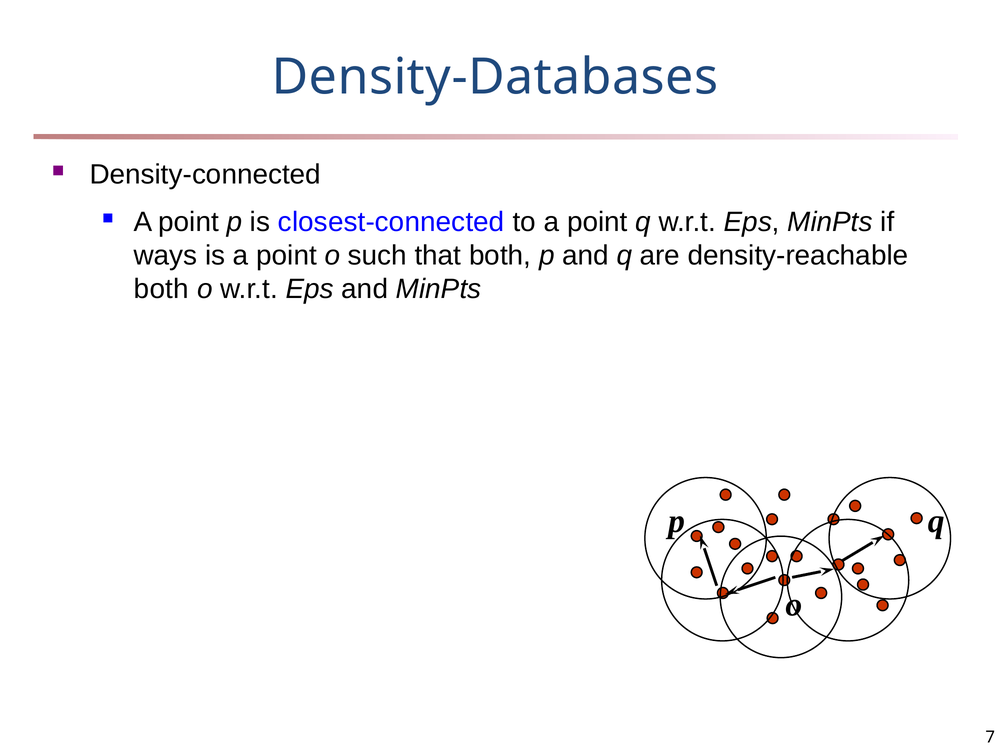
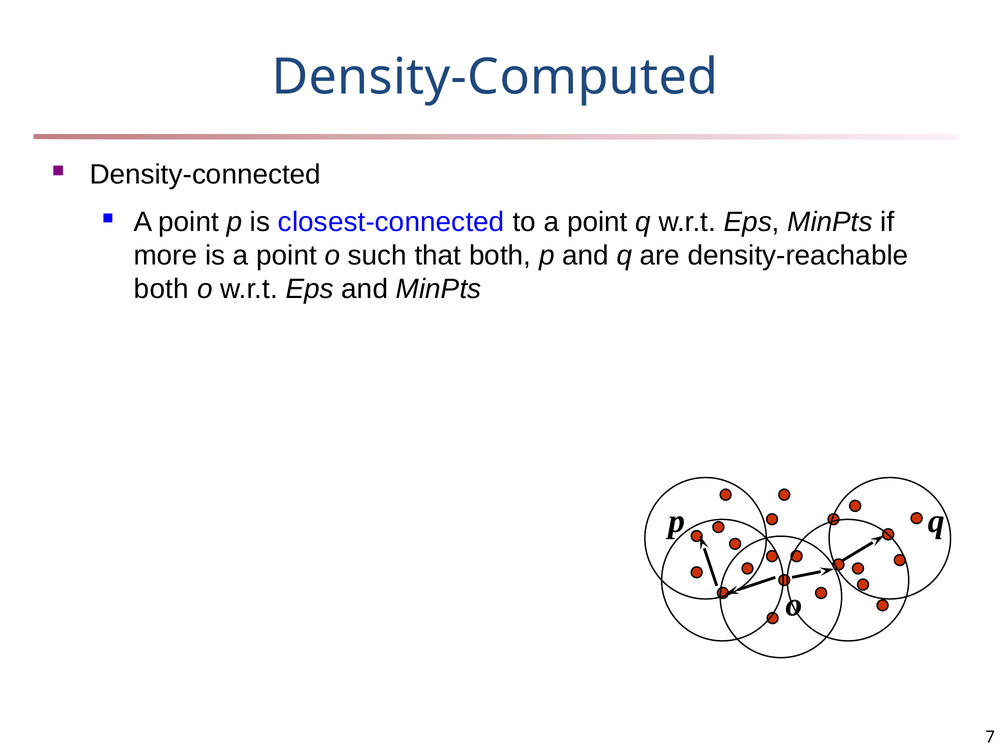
Density-Databases: Density-Databases -> Density-Computed (495, 77)
ways: ways -> more (165, 255)
